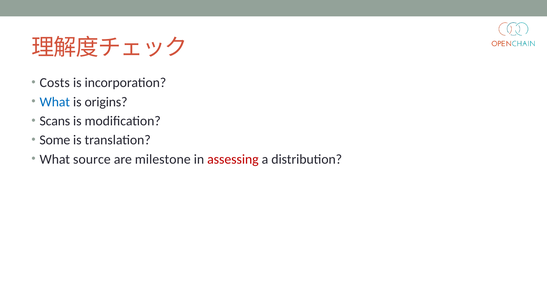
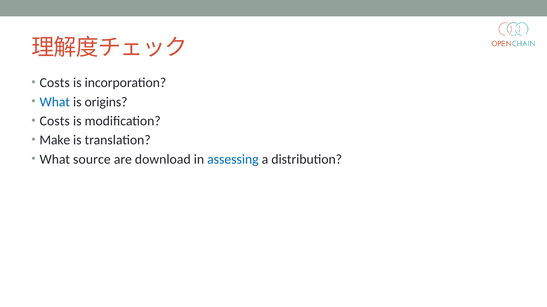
Scans: Scans -> Costs (55, 121)
Some: Some -> Make (55, 140)
milestone: milestone -> download (163, 160)
assessing colour: red -> blue (233, 160)
